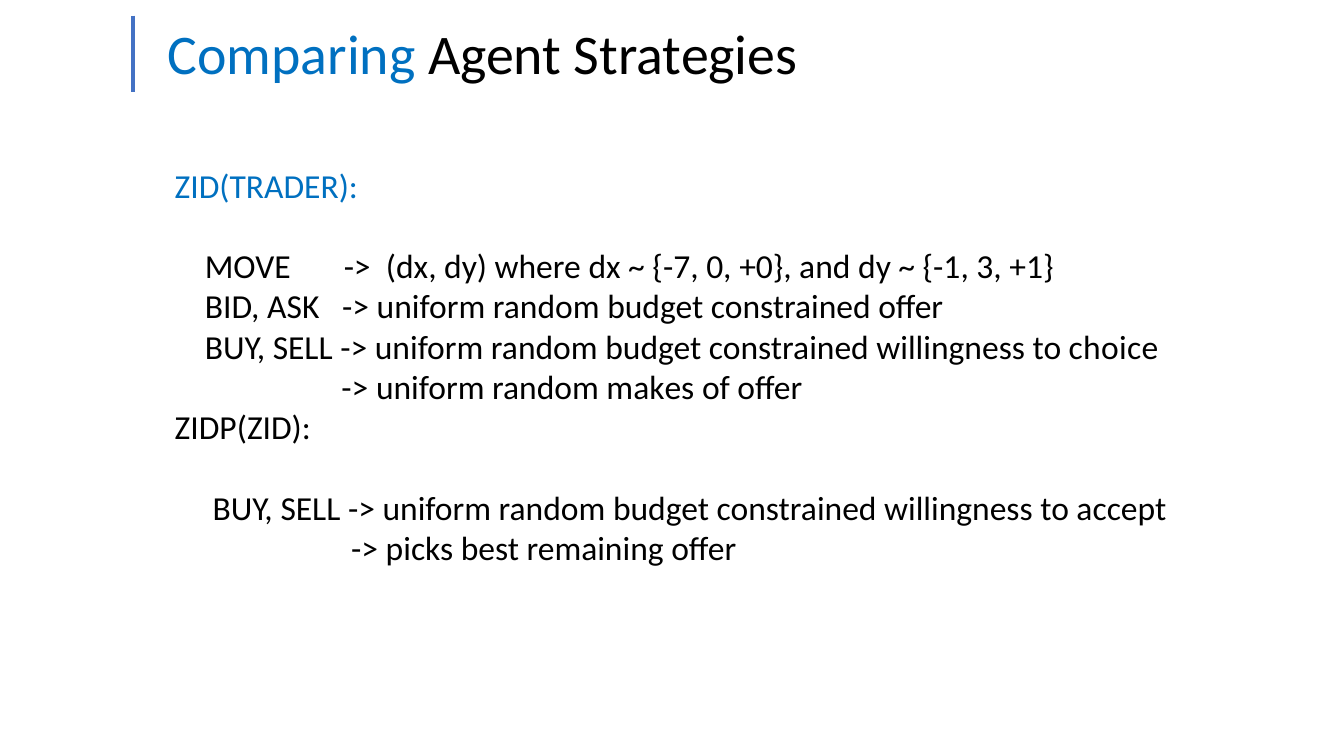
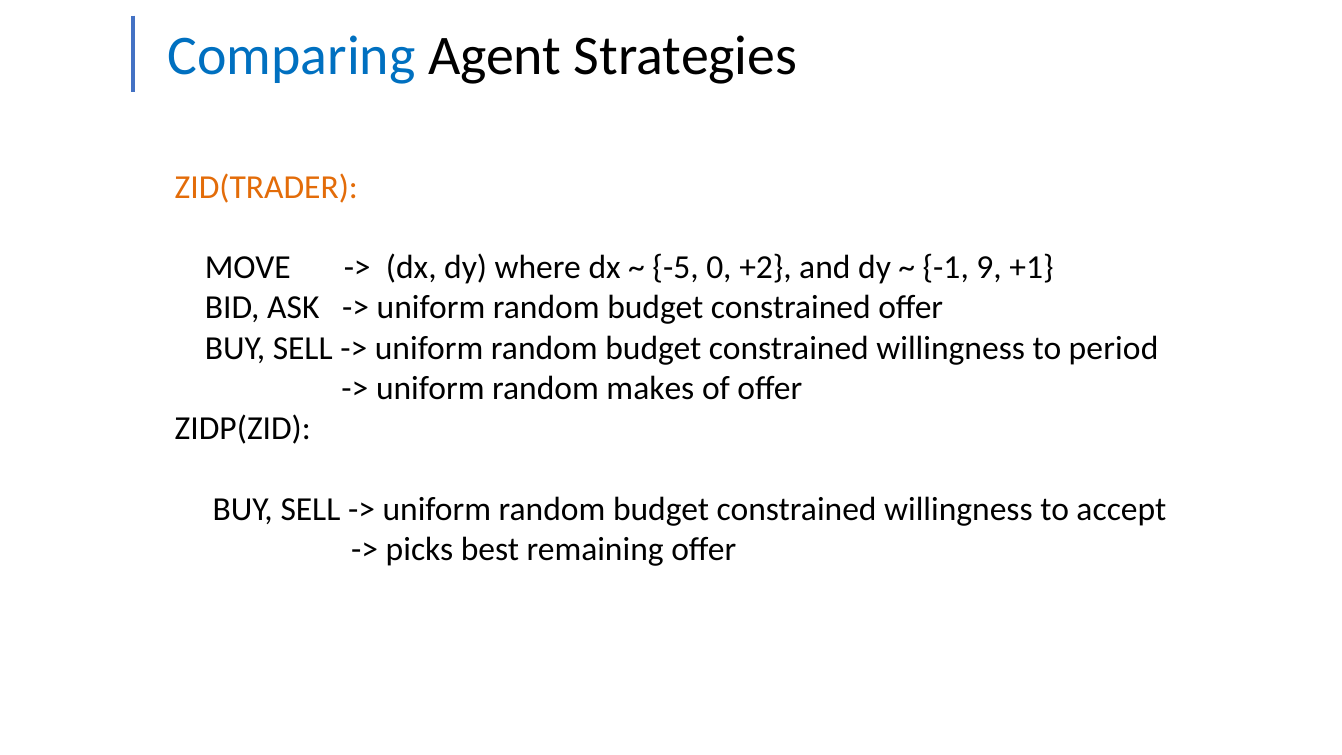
ZID(TRADER colour: blue -> orange (266, 187)
-7: -7 -> -5 (676, 267)
+0: +0 -> +2 (765, 267)
3: 3 -> 9 (989, 267)
choice: choice -> period (1114, 348)
